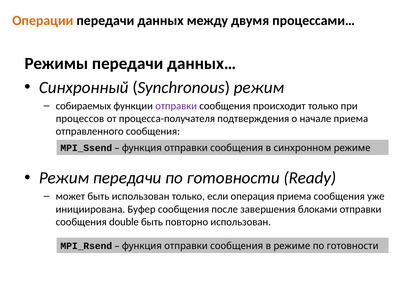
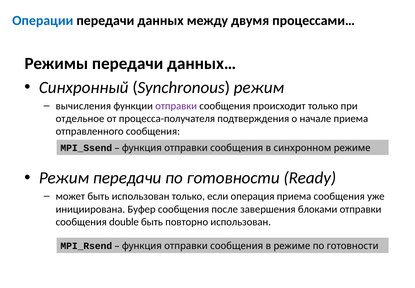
Операции colour: orange -> blue (43, 21)
собираемых: собираемых -> вычисления (83, 106)
процессов: процессов -> отдельное (80, 118)
